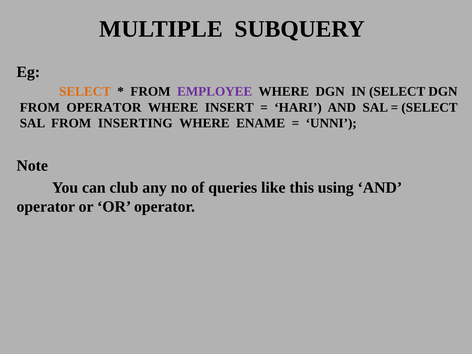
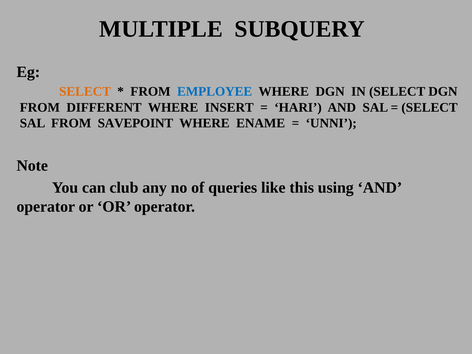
EMPLOYEE colour: purple -> blue (215, 92)
FROM OPERATOR: OPERATOR -> DIFFERENT (104, 107)
INSERTING: INSERTING -> SAVEPOINT (135, 123)
